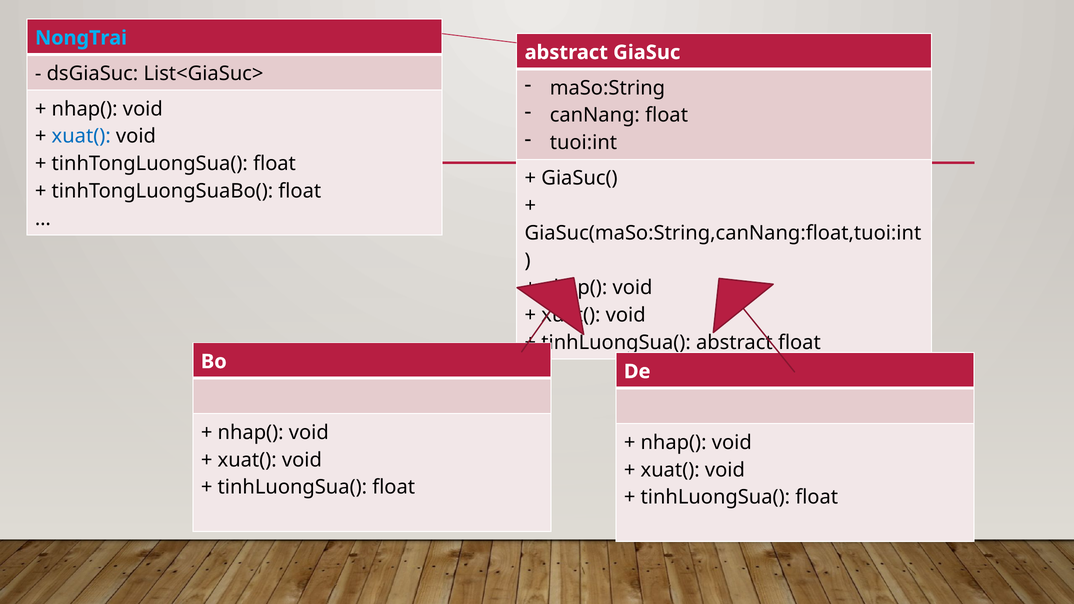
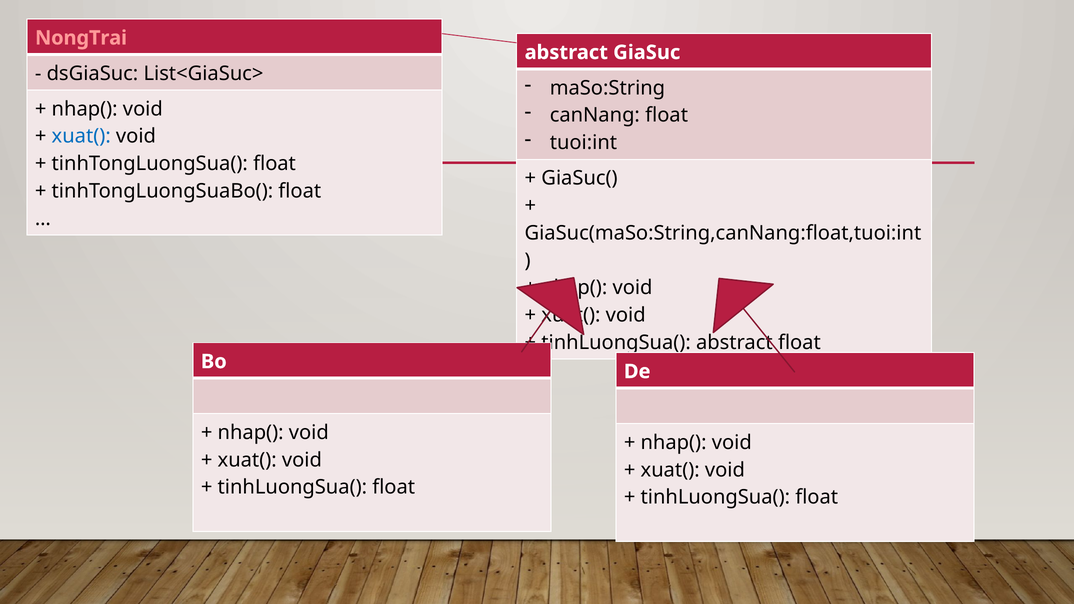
NongTrai colour: light blue -> pink (81, 38)
